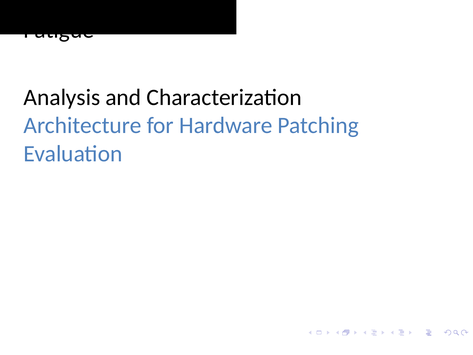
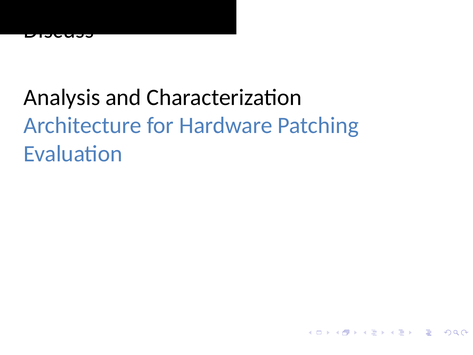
Fatigue: Fatigue -> Discuss (59, 30)
